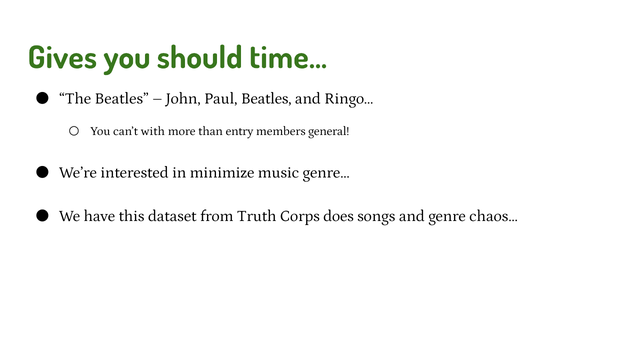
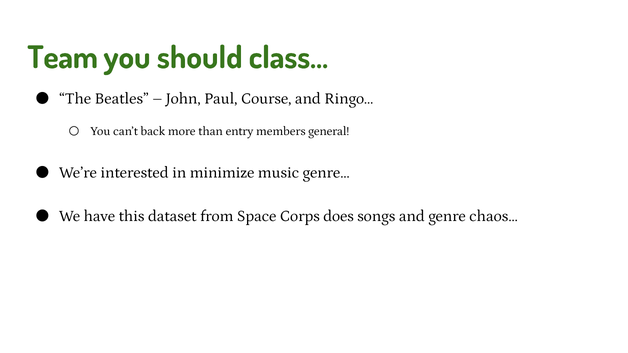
Gives: Gives -> Team (63, 58)
time…: time… -> class… (288, 58)
Paul Beatles: Beatles -> Course (266, 99)
with: with -> back (153, 131)
Truth: Truth -> Space (257, 216)
